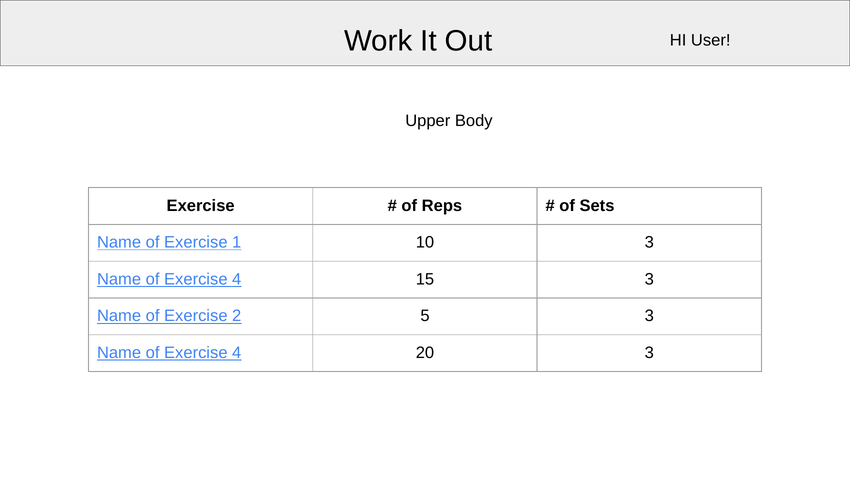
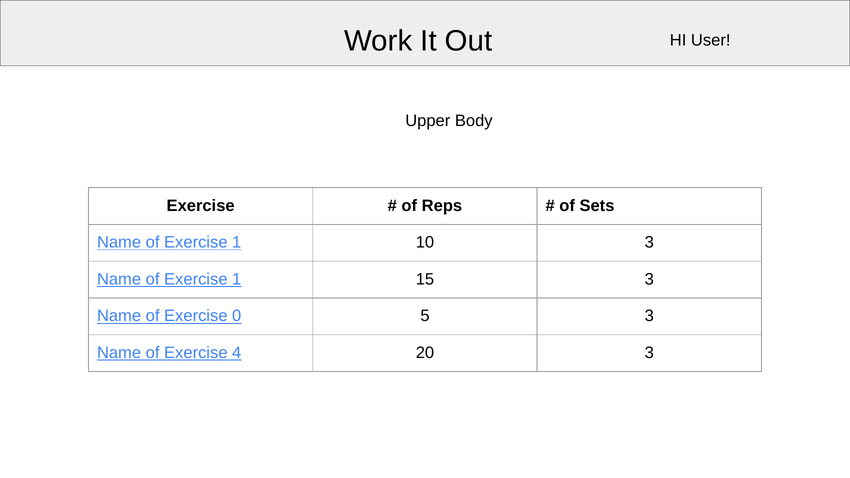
4: 4 -> 1 (237, 279)
2: 2 -> 0 (237, 316)
